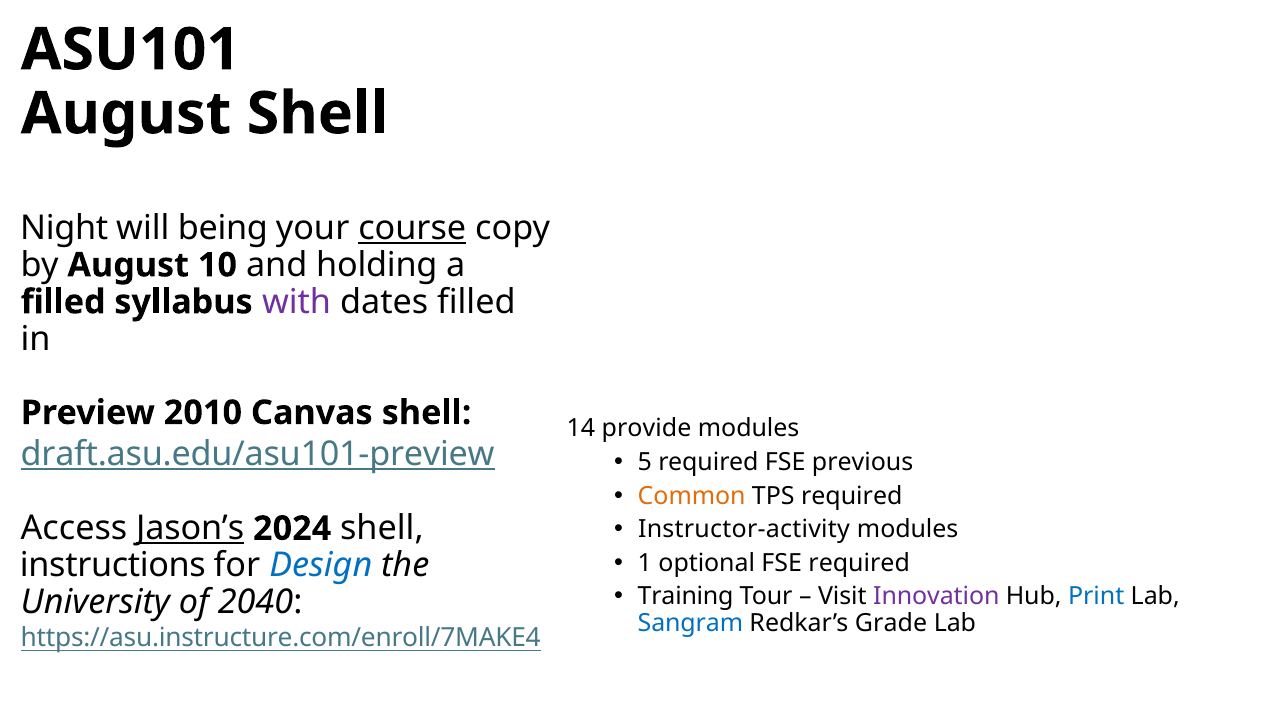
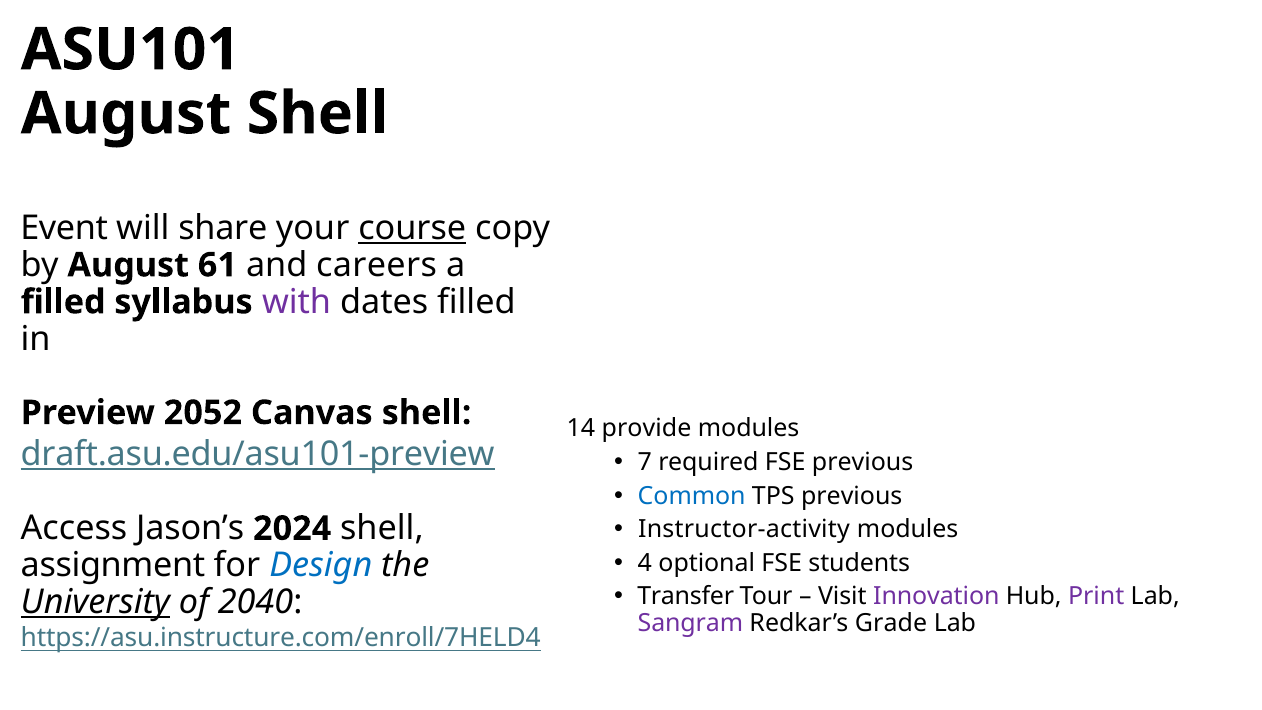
Night: Night -> Event (64, 228)
being: being -> share (223, 228)
10: 10 -> 61 (217, 265)
holding: holding -> careers (377, 265)
2010: 2010 -> 2052 (203, 413)
5: 5 -> 7 (645, 462)
Common colour: orange -> blue (692, 496)
TPS required: required -> previous (852, 496)
Jason’s underline: present -> none (190, 528)
1: 1 -> 4 (645, 563)
FSE required: required -> students (859, 563)
instructions: instructions -> assignment (113, 565)
Training: Training -> Transfer (686, 596)
Print colour: blue -> purple (1096, 596)
University underline: none -> present (95, 602)
Sangram colour: blue -> purple (690, 623)
https://asu.instructure.com/enroll/7MAKE4: https://asu.instructure.com/enroll/7MAKE4 -> https://asu.instructure.com/enroll/7HELD4 (281, 638)
